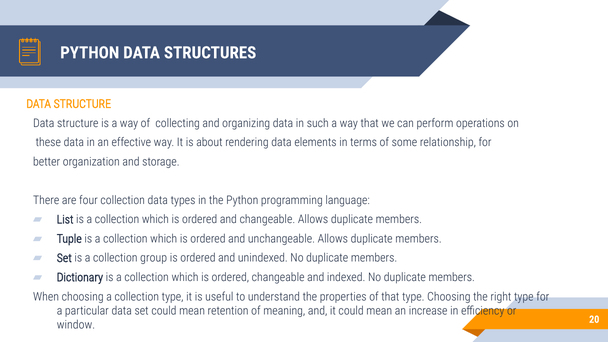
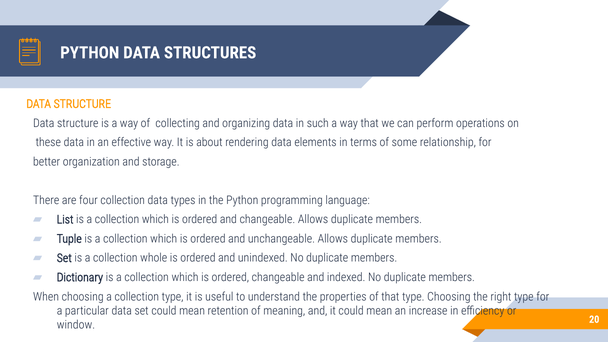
group: group -> whole (154, 258)
